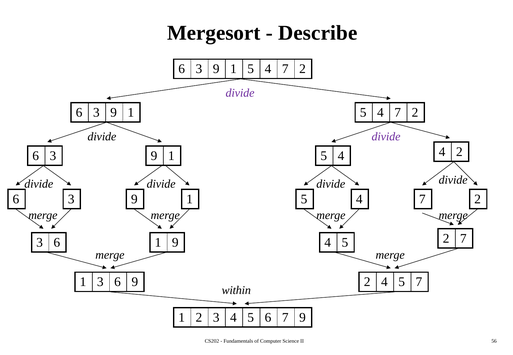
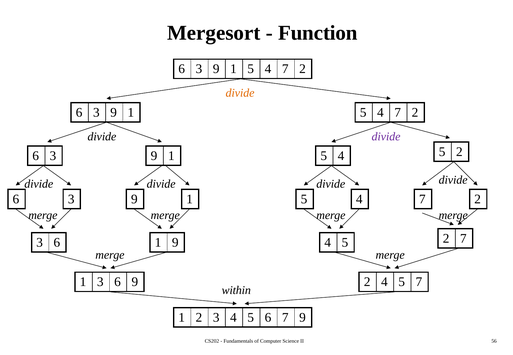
Describe: Describe -> Function (318, 33)
divide colour: purple -> orange (240, 93)
4: 4 -> 5 (442, 152)
